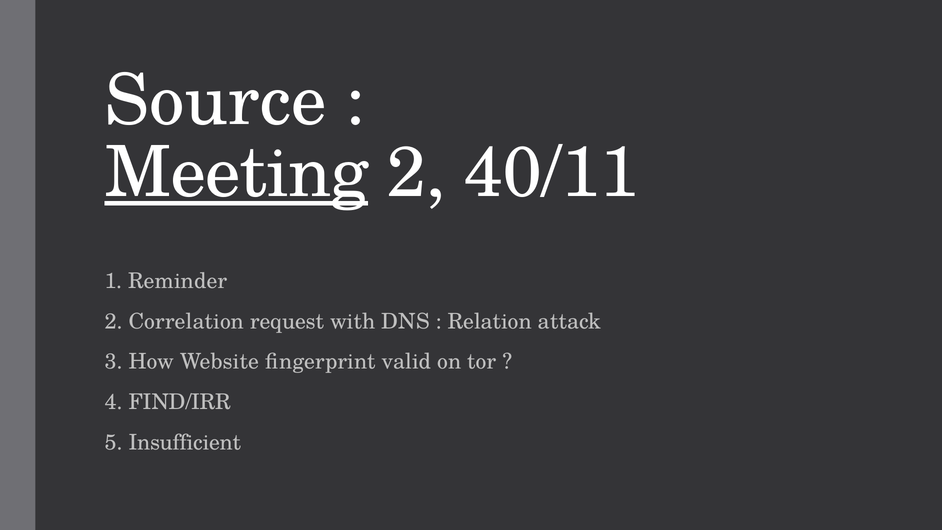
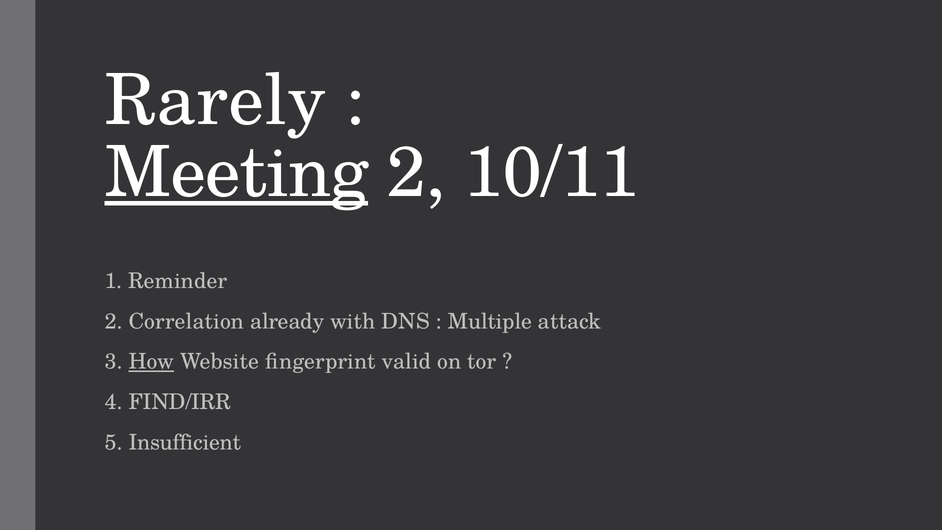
Source: Source -> Rarely (215, 101)
40/11: 40/11 -> 10/11 (552, 173)
request: request -> already (287, 321)
Relation: Relation -> Multiple (490, 321)
How underline: none -> present (151, 362)
